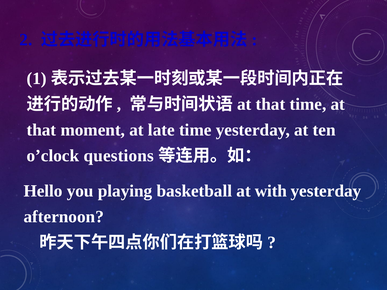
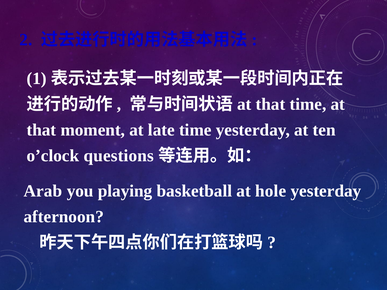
Hello: Hello -> Arab (43, 191)
with: with -> hole (271, 191)
